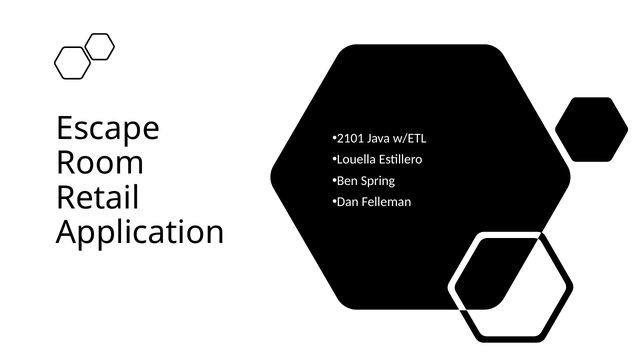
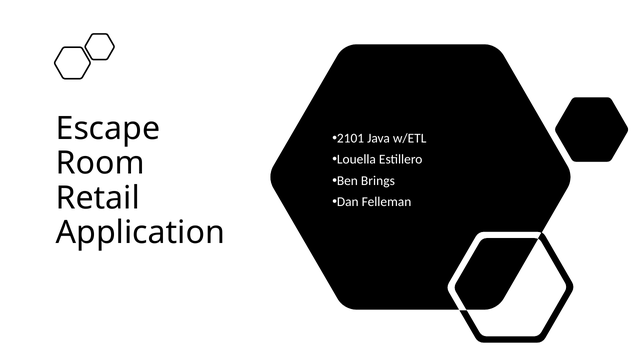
Spring: Spring -> Brings (378, 181)
